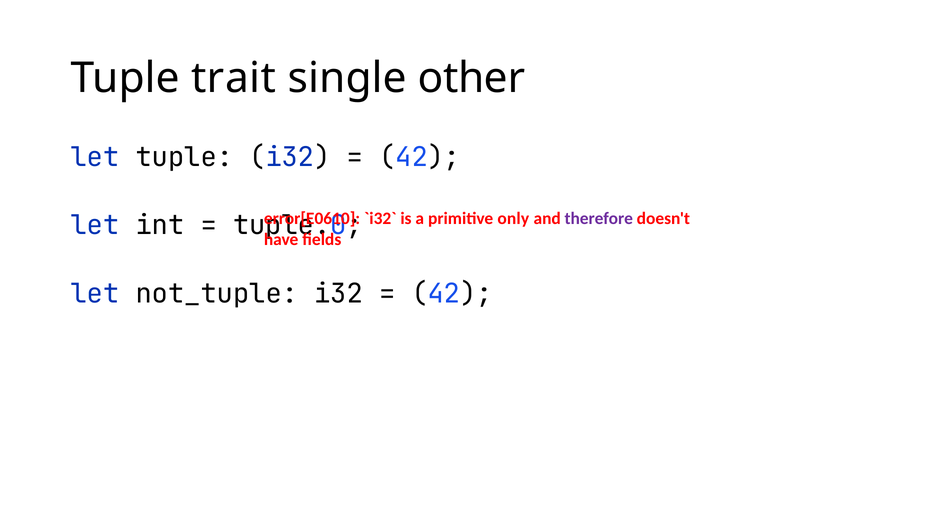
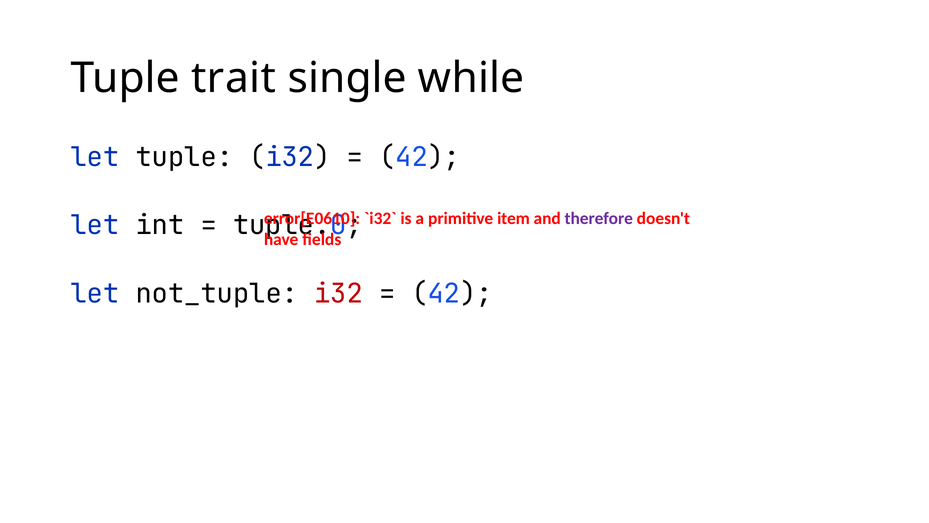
other: other -> while (471, 78)
only: only -> item (513, 218)
i32 colour: black -> red (339, 294)
